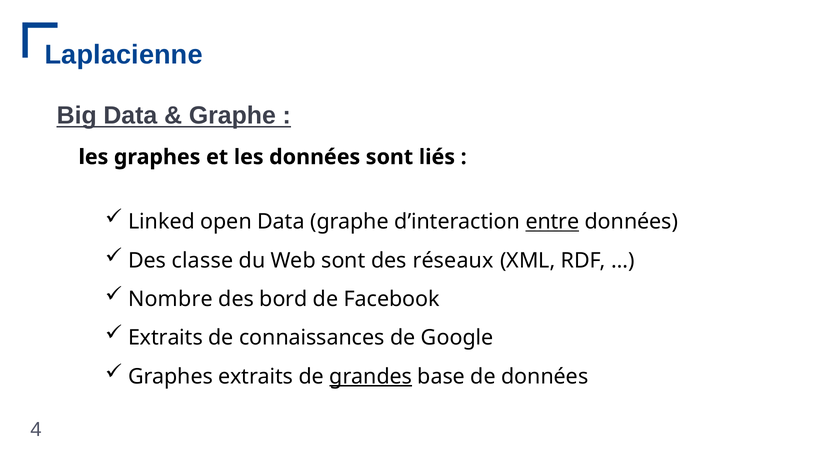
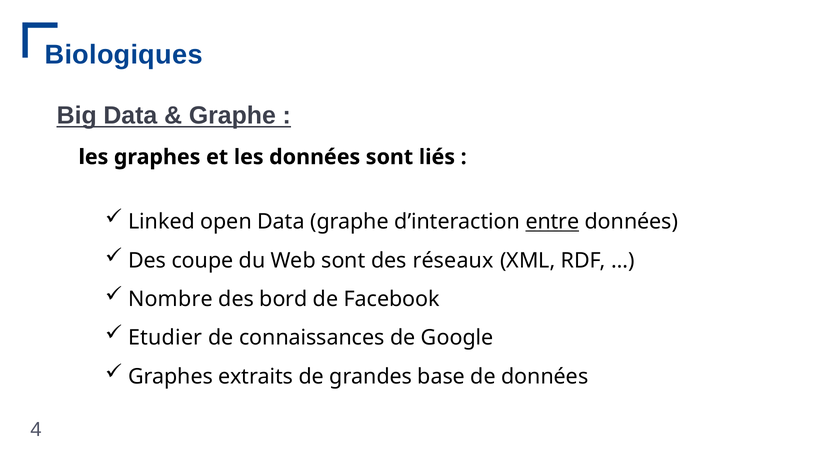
Laplacienne: Laplacienne -> Biologiques (124, 55)
classe: classe -> coupe (203, 260)
Extraits: Extraits -> Etudier (165, 338)
grandes underline: present -> none (371, 376)
